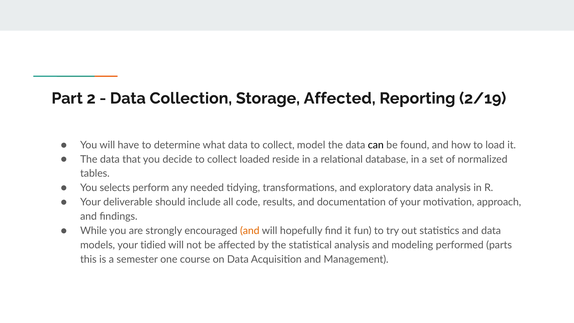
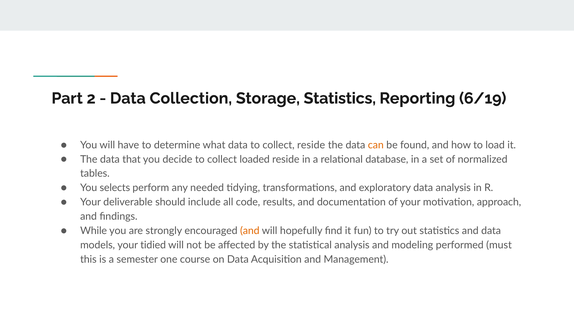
Storage Affected: Affected -> Statistics (340, 98)
2/19: 2/19 -> 6/19 (483, 98)
collect model: model -> reside (311, 145)
can colour: black -> orange (376, 145)
parts: parts -> must (499, 245)
